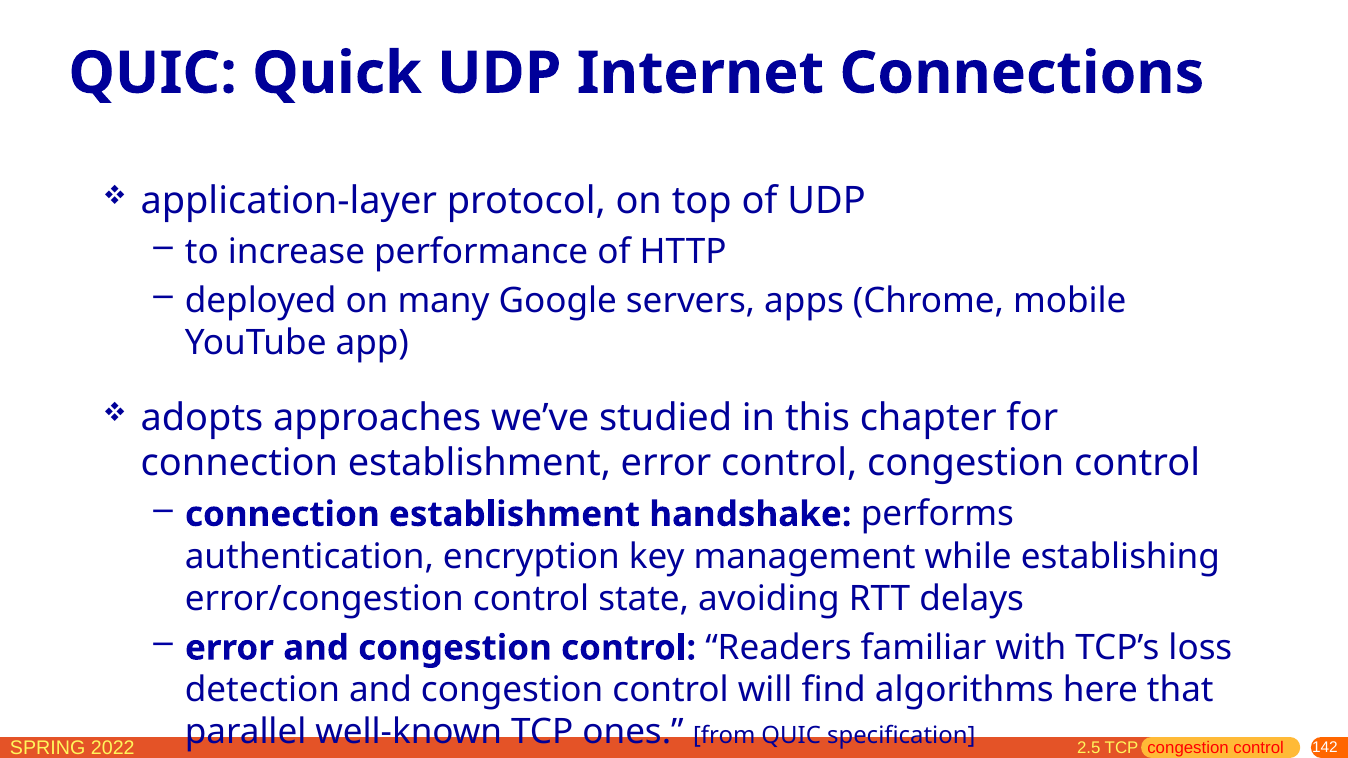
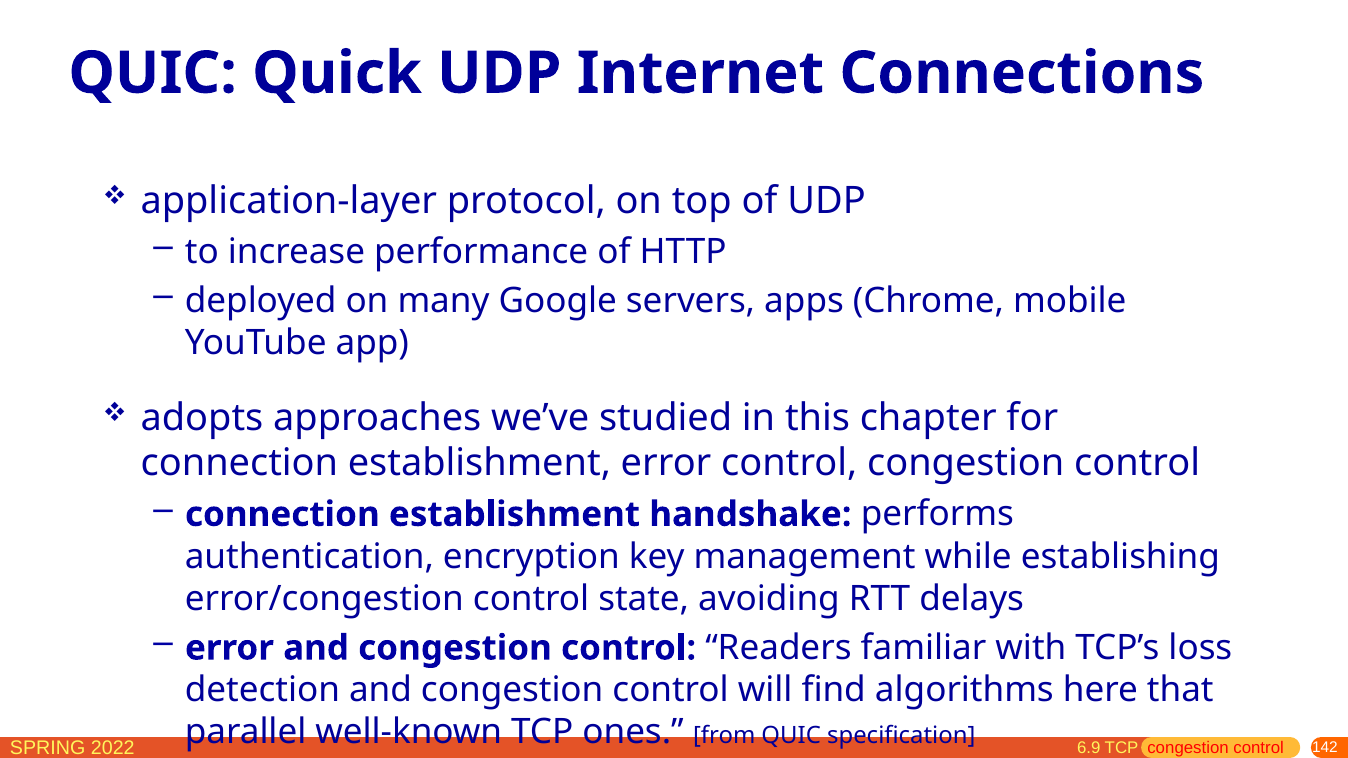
2.5: 2.5 -> 6.9 (1089, 749)
